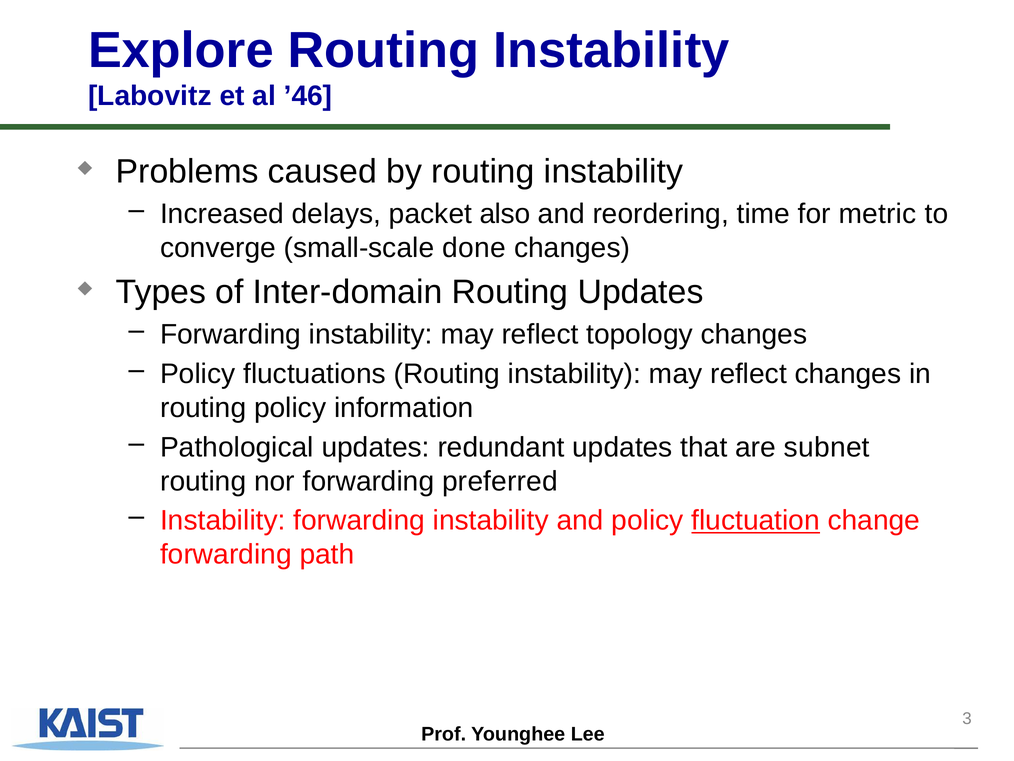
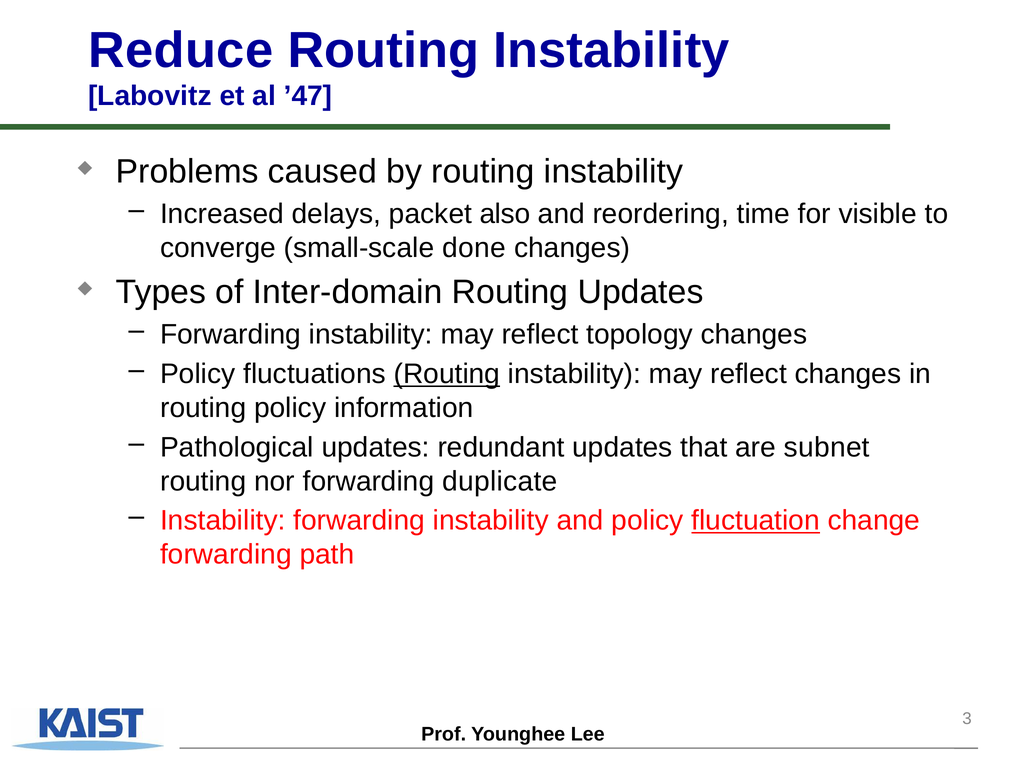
Explore: Explore -> Reduce (181, 50)
’46: ’46 -> ’47 (308, 96)
metric: metric -> visible (878, 214)
Routing underline: none -> present (447, 374)
preferred: preferred -> duplicate (500, 481)
